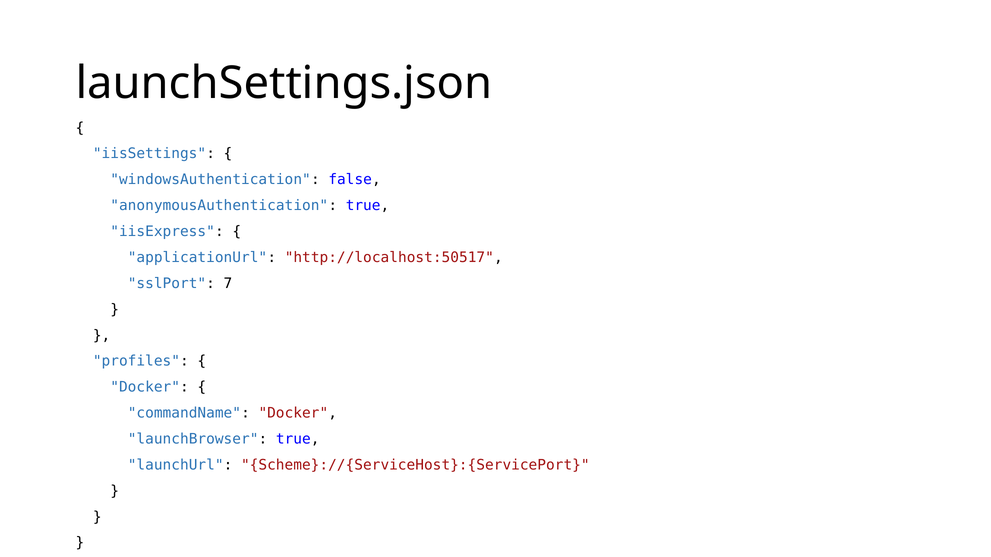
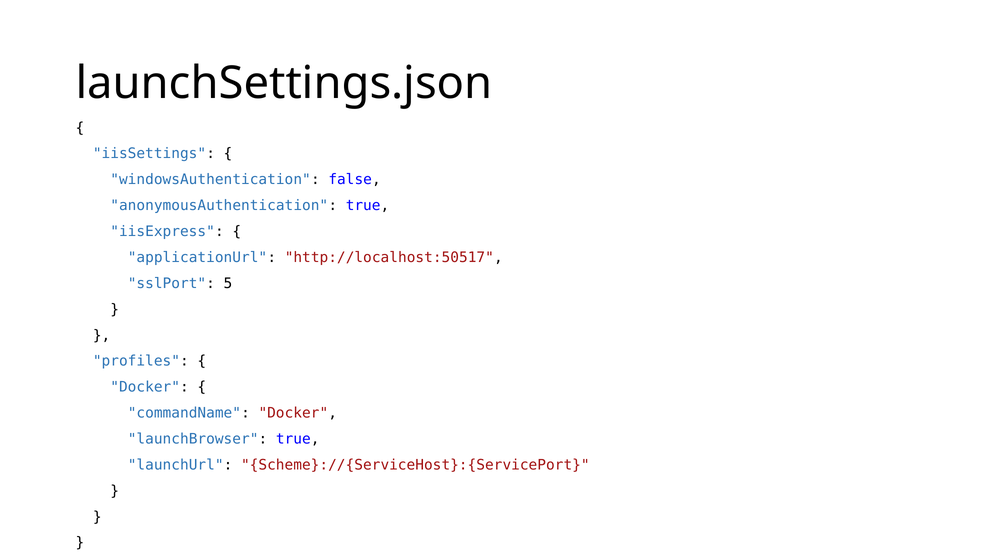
7: 7 -> 5 (228, 284)
